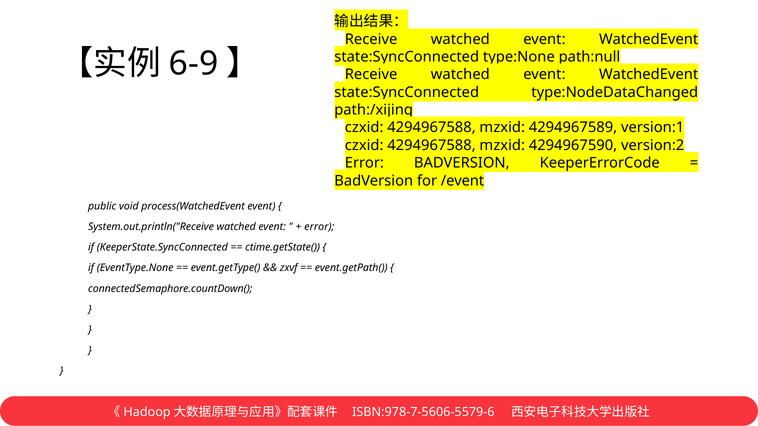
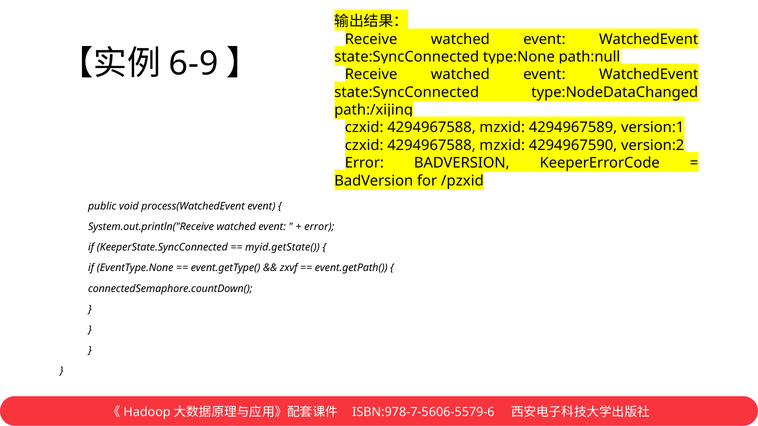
/event: /event -> /pzxid (462, 181)
ctime.getState(: ctime.getState( -> myid.getState( (282, 248)
